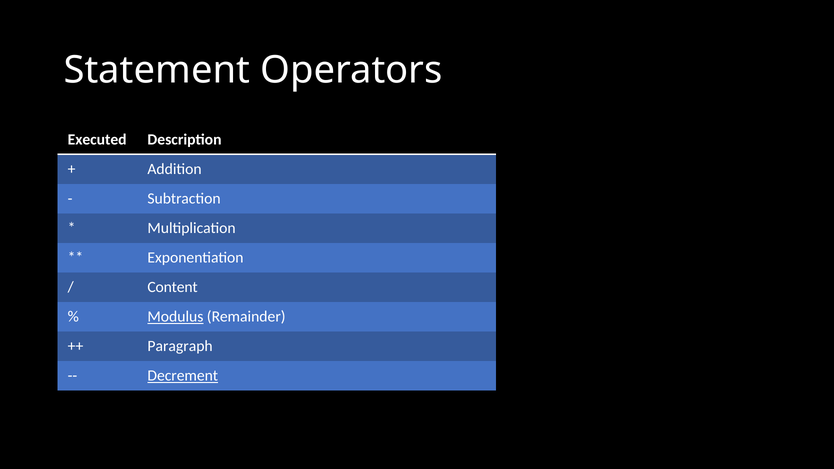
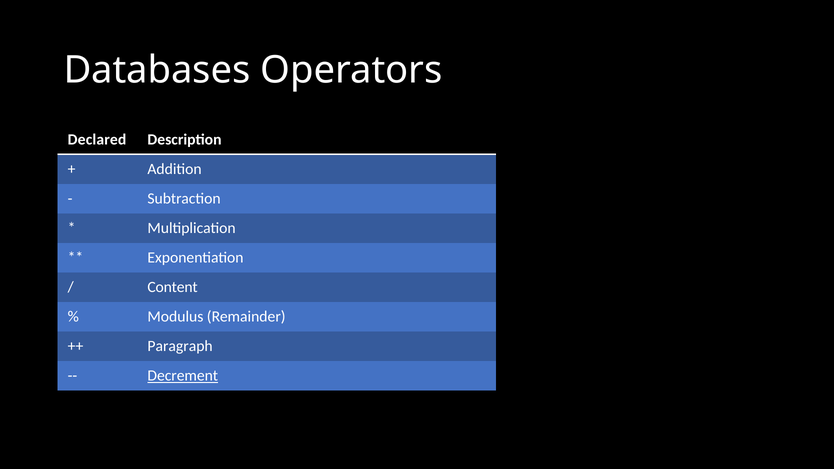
Statement: Statement -> Databases (157, 70)
Executed: Executed -> Declared (97, 140)
Modulus underline: present -> none (175, 317)
